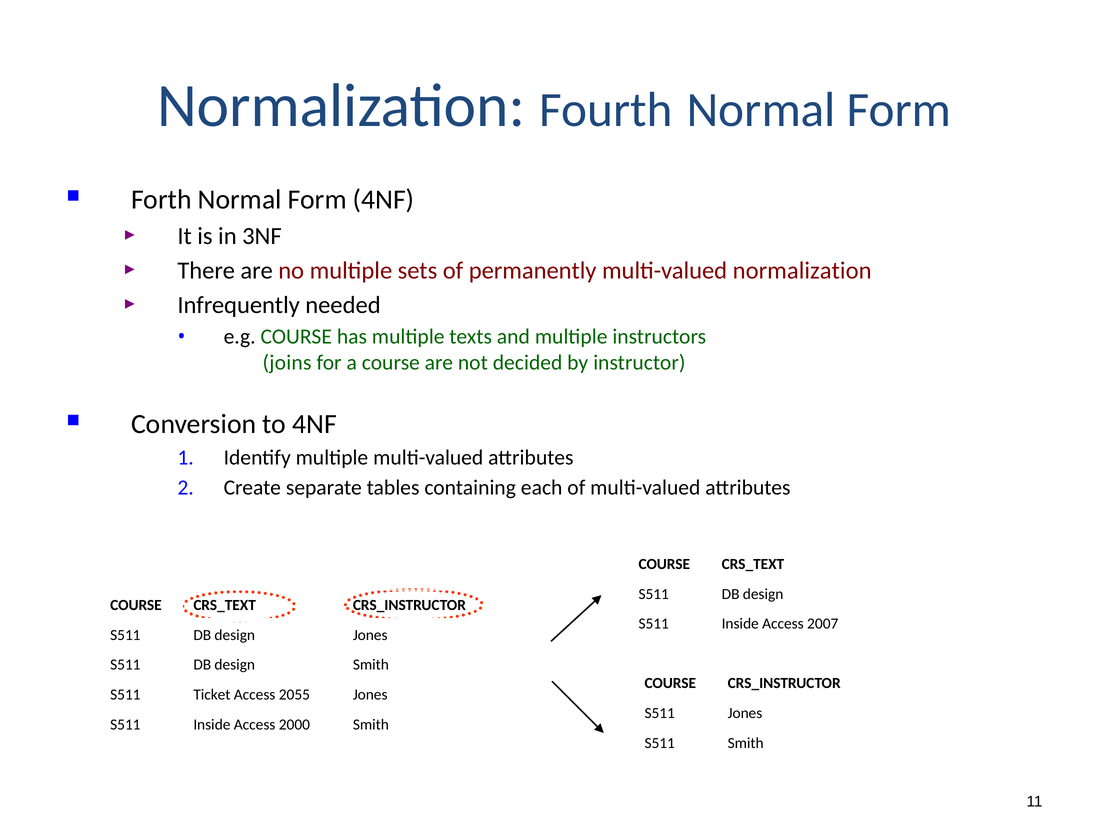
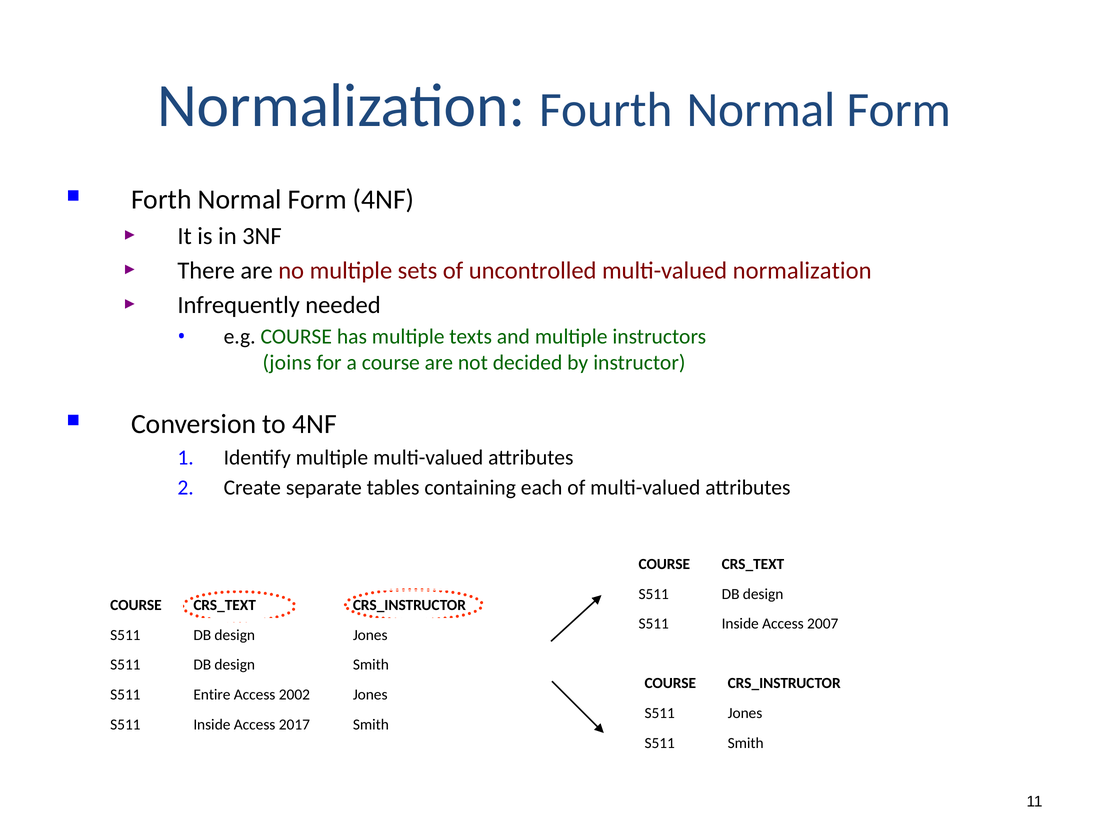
permanently: permanently -> uncontrolled (533, 270)
Ticket: Ticket -> Entire (212, 694)
2055: 2055 -> 2002 (294, 694)
2000: 2000 -> 2017 (294, 724)
